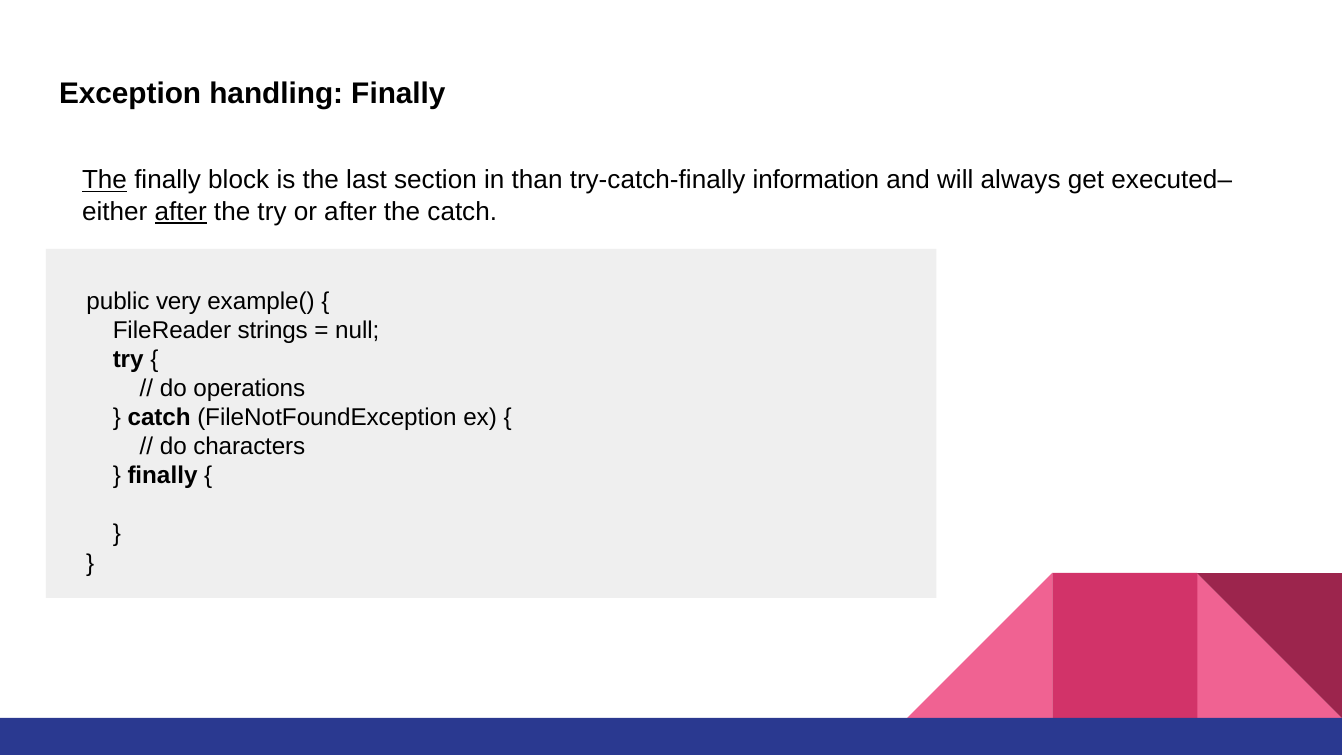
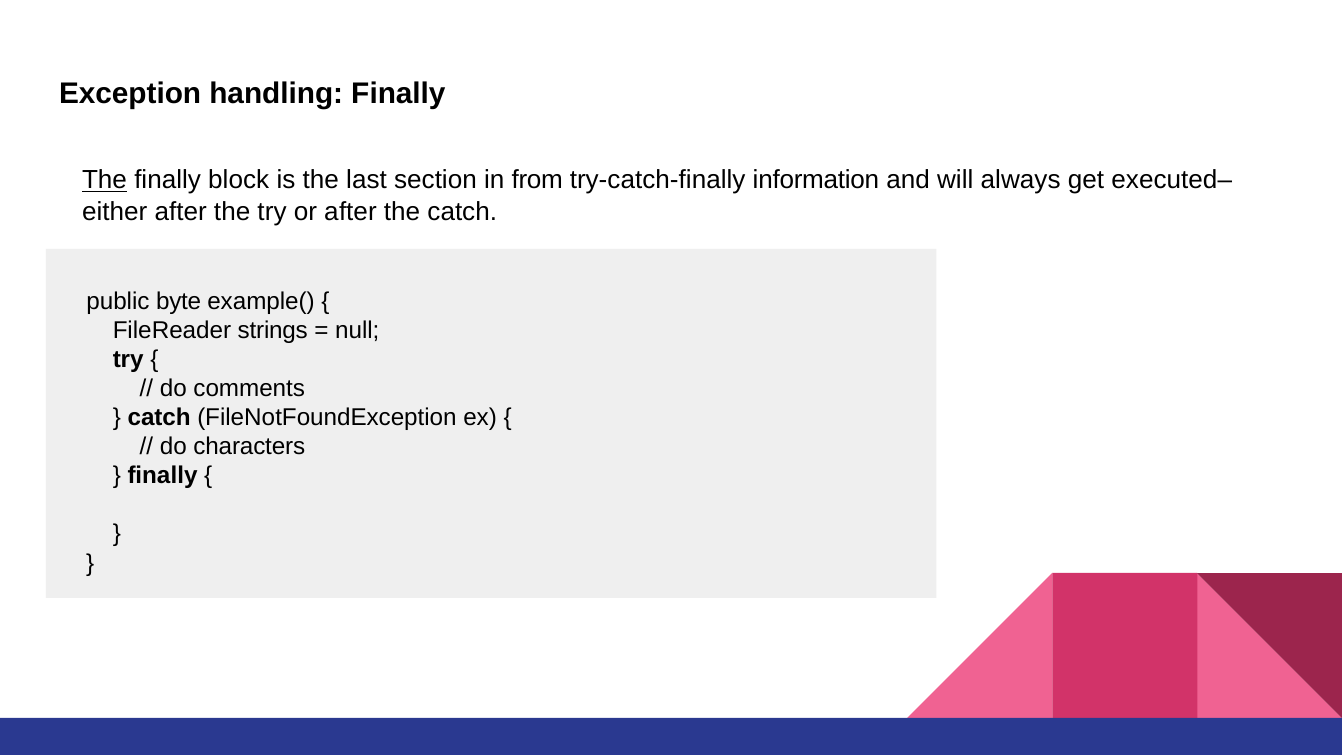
than: than -> from (537, 180)
after underline: present -> none (181, 212)
very: very -> byte (179, 301)
operations: operations -> comments (249, 388)
